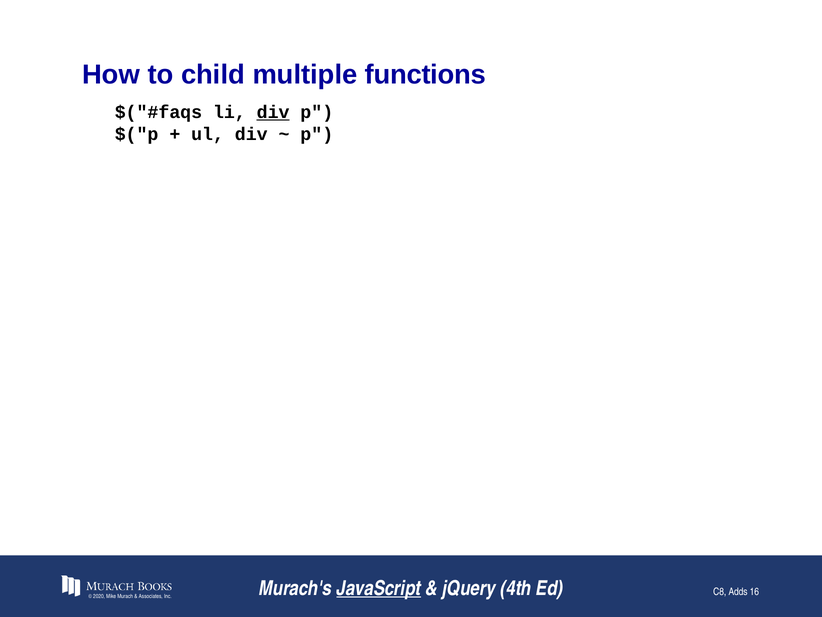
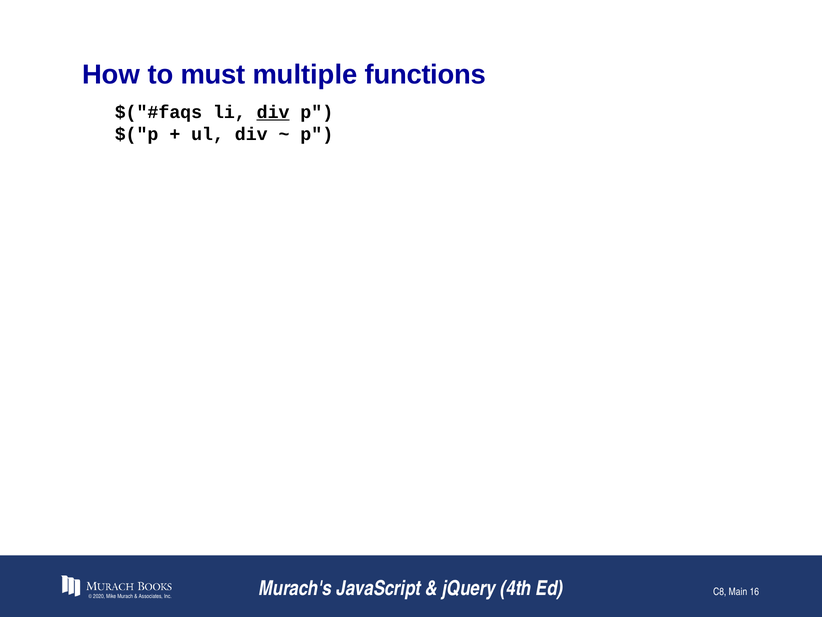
child: child -> must (213, 75)
JavaScript underline: present -> none (379, 588)
Adds: Adds -> Main (738, 591)
